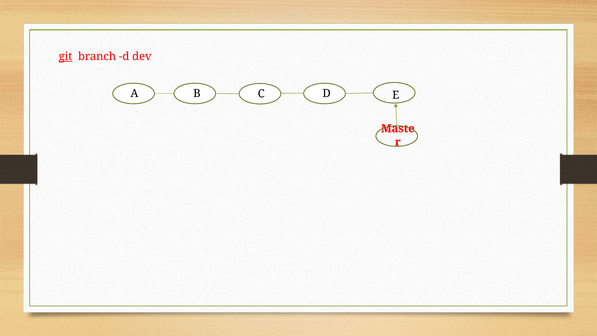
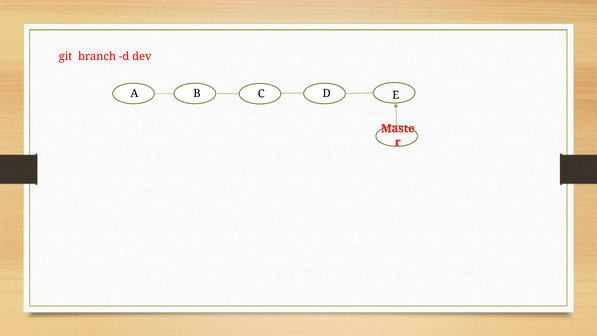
git underline: present -> none (65, 57)
